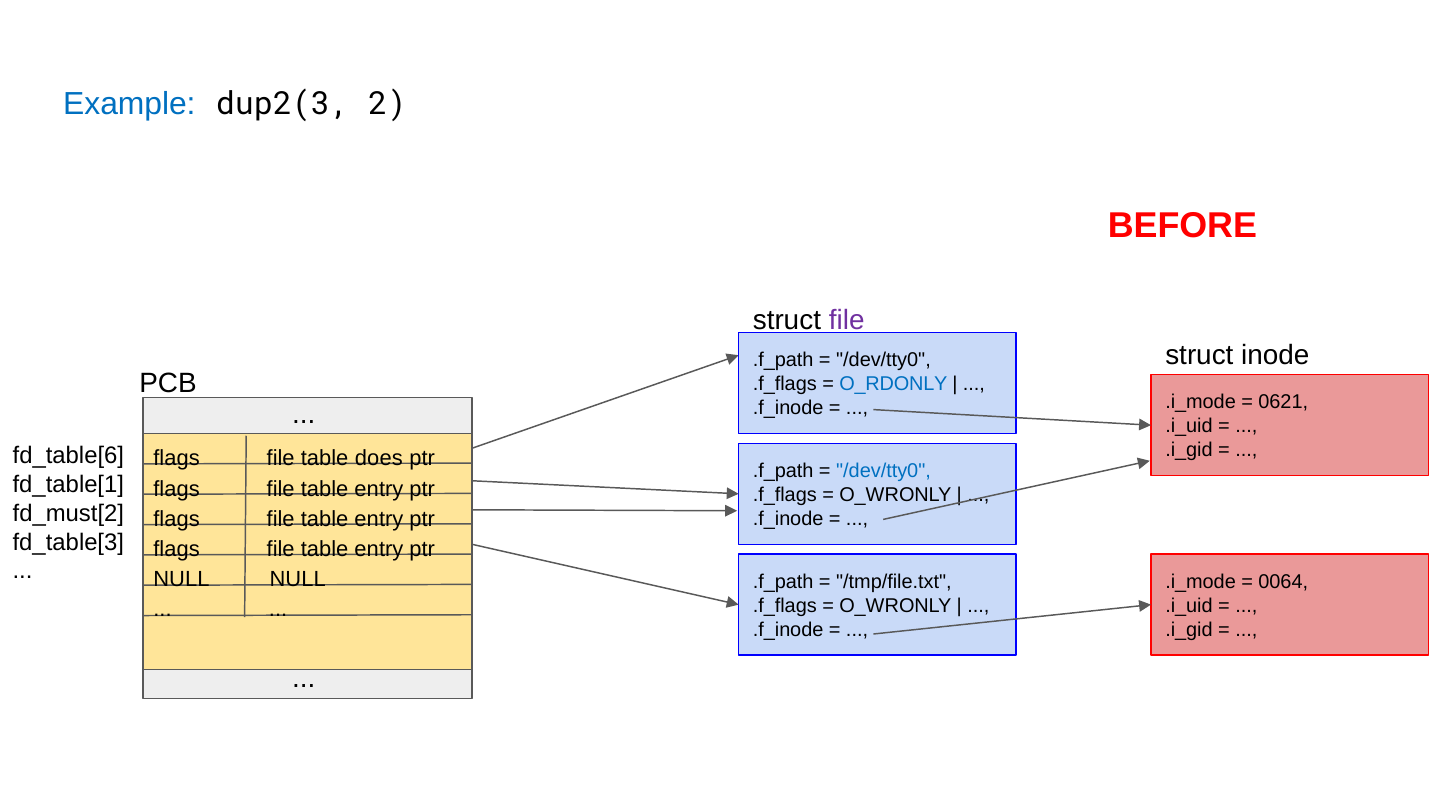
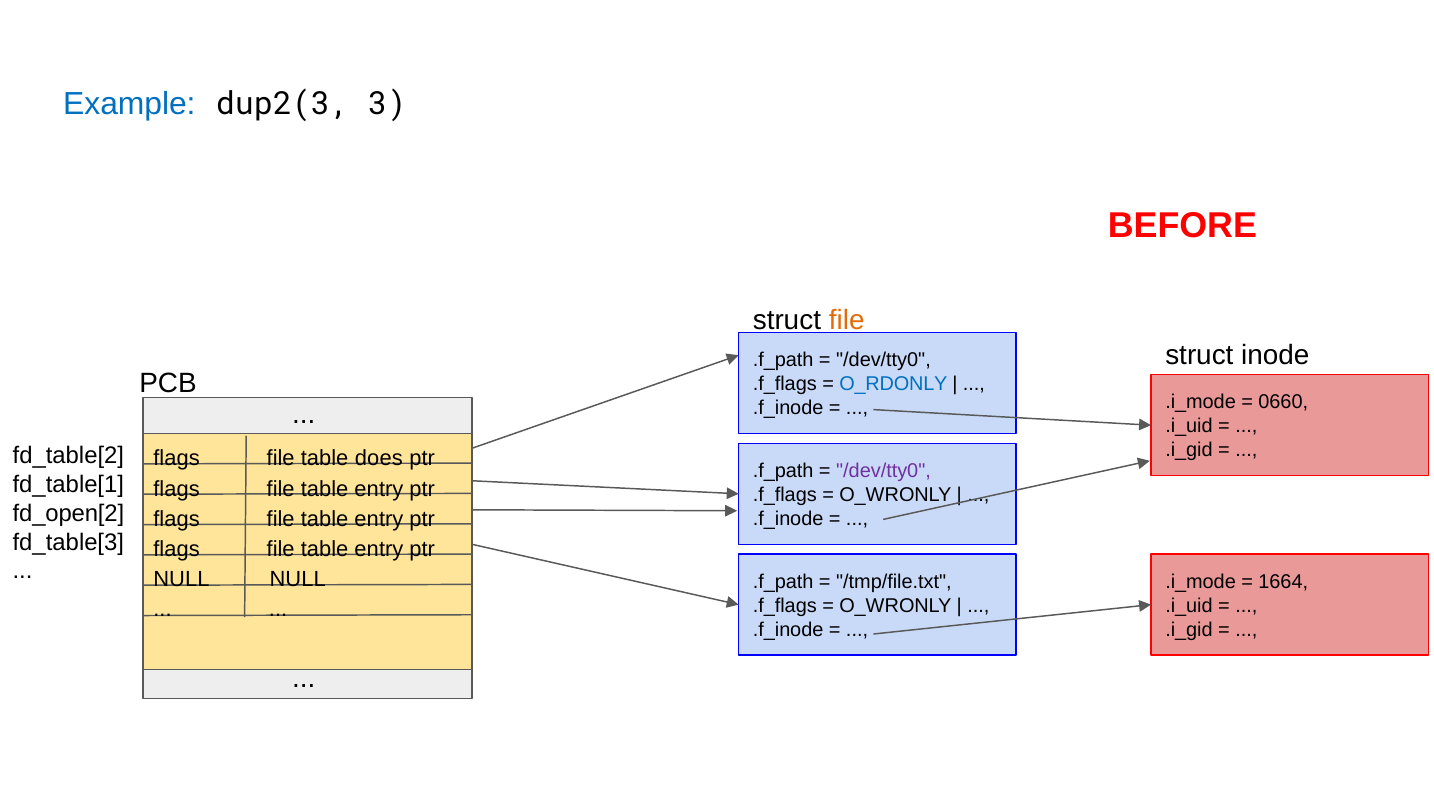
2: 2 -> 3 (387, 104)
file colour: purple -> orange (847, 320)
0621: 0621 -> 0660 (1283, 402)
fd_table[6: fd_table[6 -> fd_table[2 (68, 456)
/dev/tty0 colour: blue -> purple (884, 471)
fd_must[2: fd_must[2 -> fd_open[2 (68, 513)
0064: 0064 -> 1664 (1283, 582)
